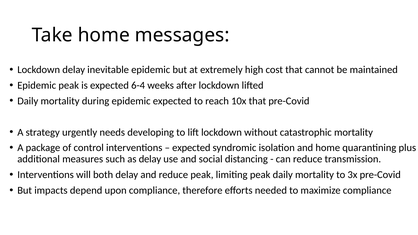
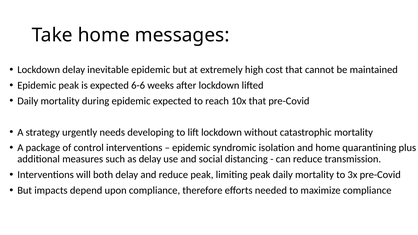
6-4: 6-4 -> 6-6 (138, 85)
expected: expected -> epidemic (191, 148)
